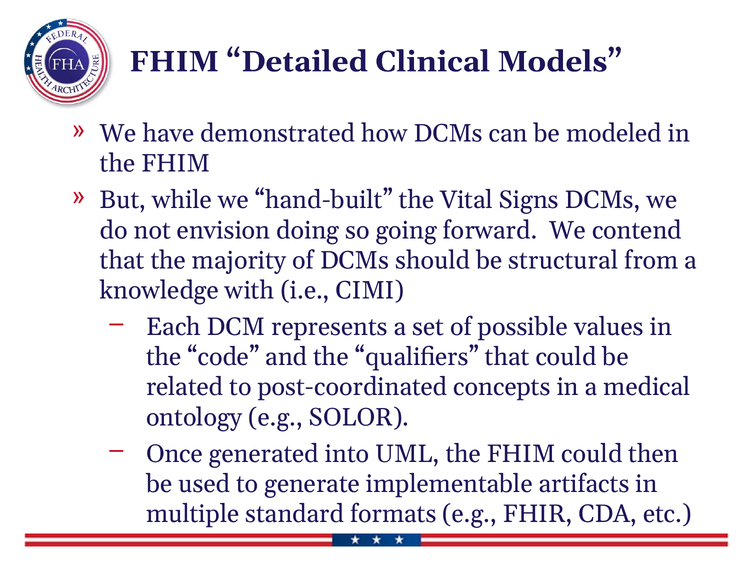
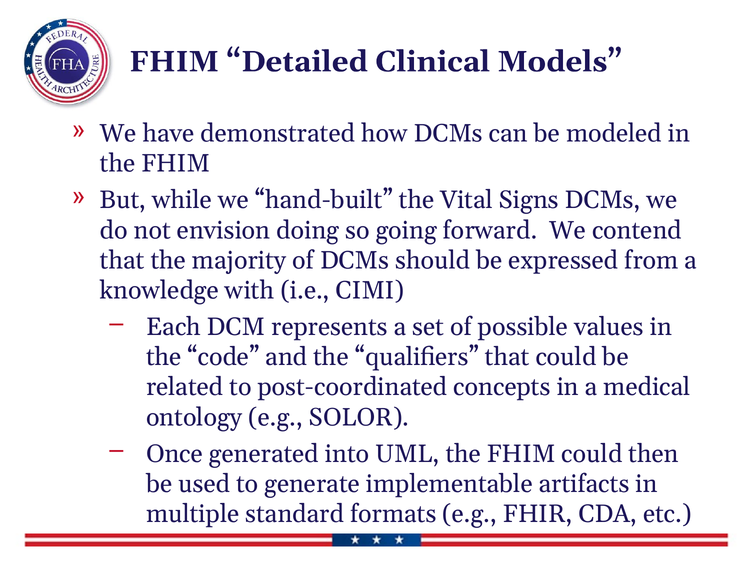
structural: structural -> expressed (563, 260)
